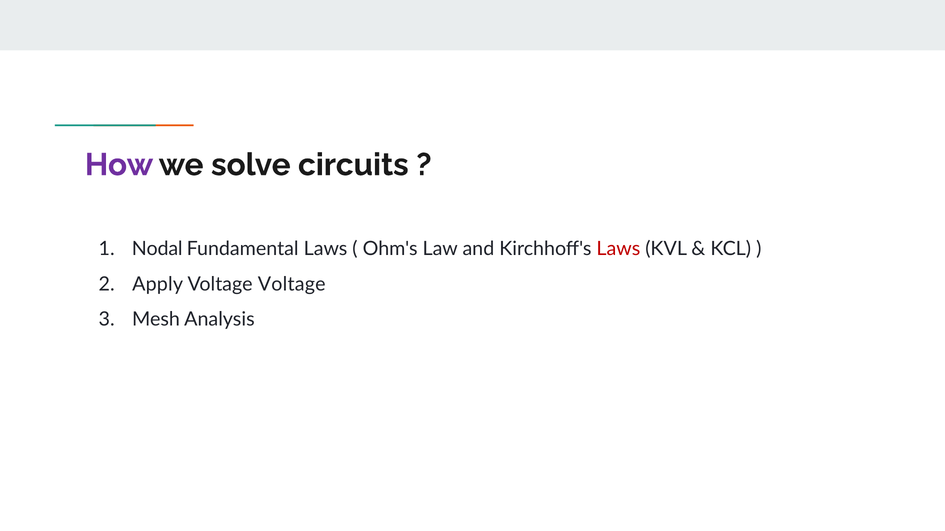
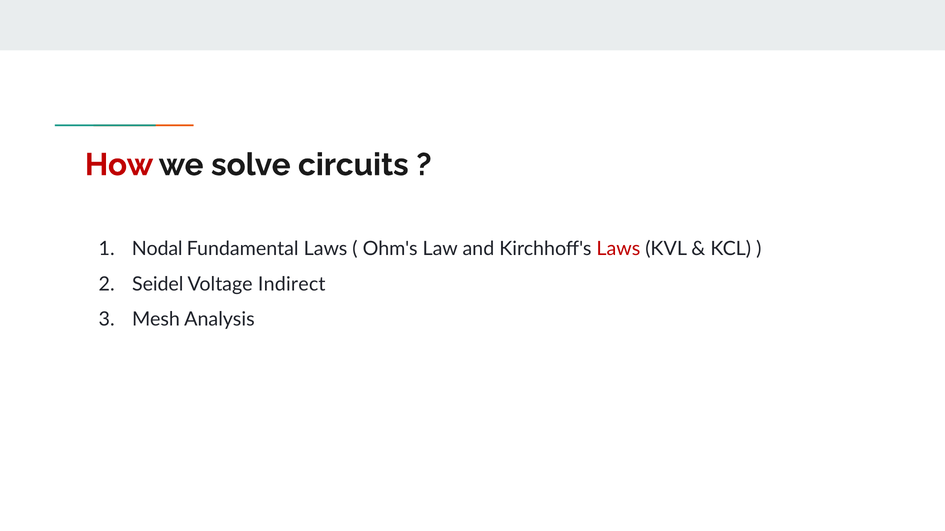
How colour: purple -> red (119, 165)
Apply: Apply -> Seidel (158, 284)
Voltage Voltage: Voltage -> Indirect (292, 284)
